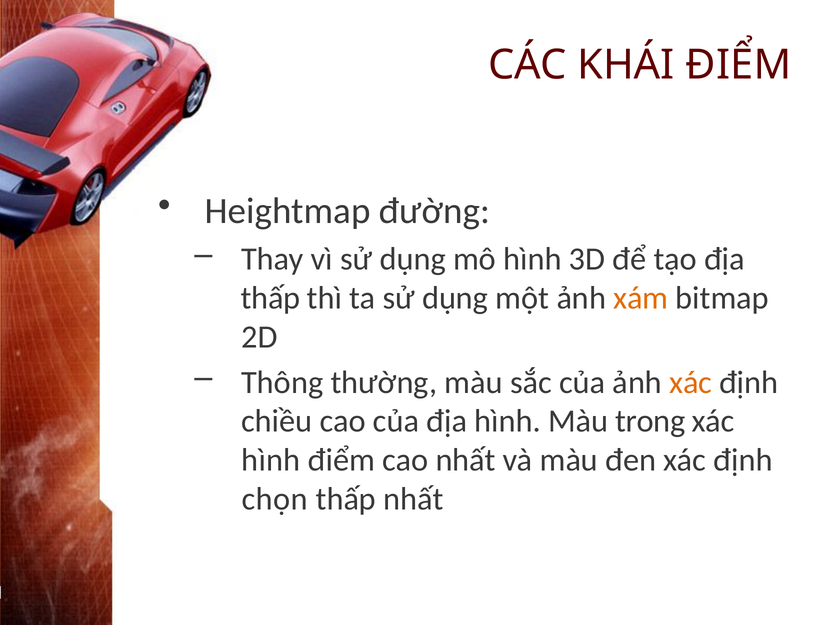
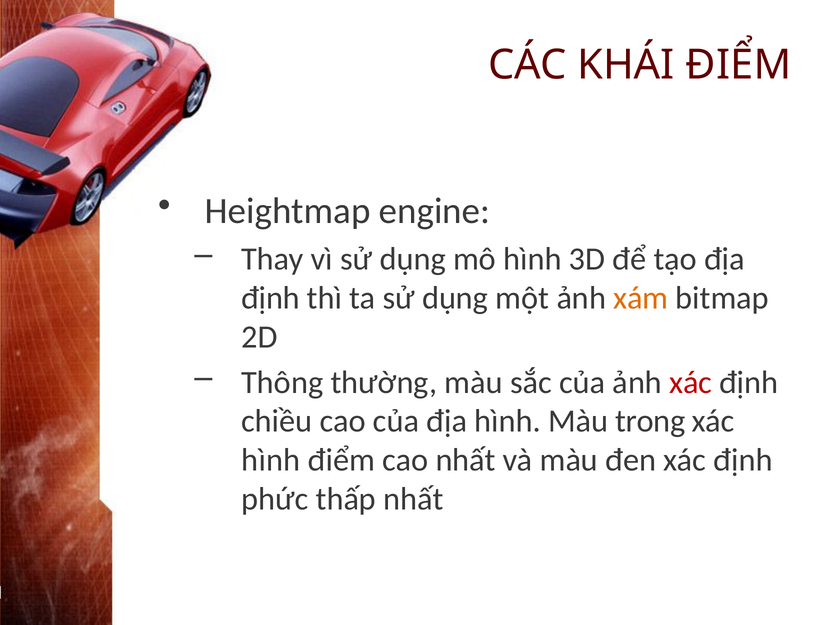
đường: đường -> engine (434, 211)
thấp: thấp -> định (271, 298)
xác colour: orange -> red (691, 382)
chọn: chọn -> phức (275, 499)
